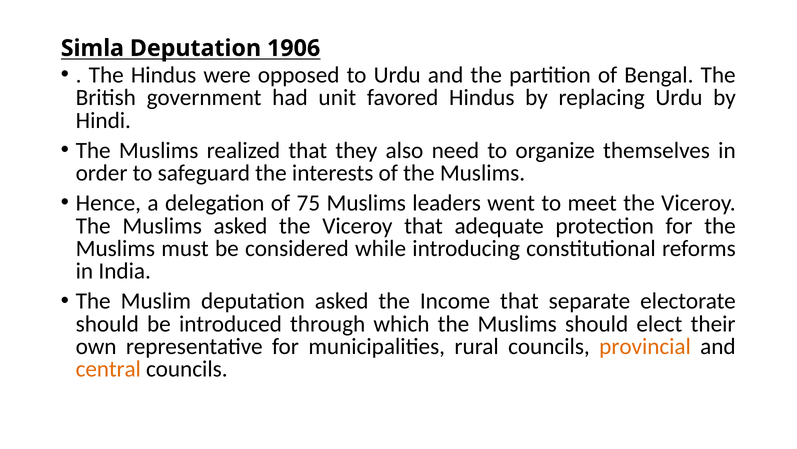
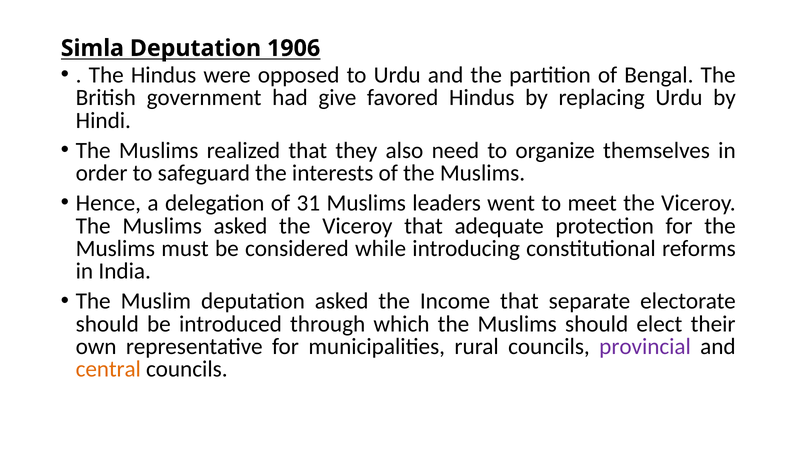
unit: unit -> give (337, 98)
75: 75 -> 31 (308, 203)
provincial colour: orange -> purple (645, 346)
